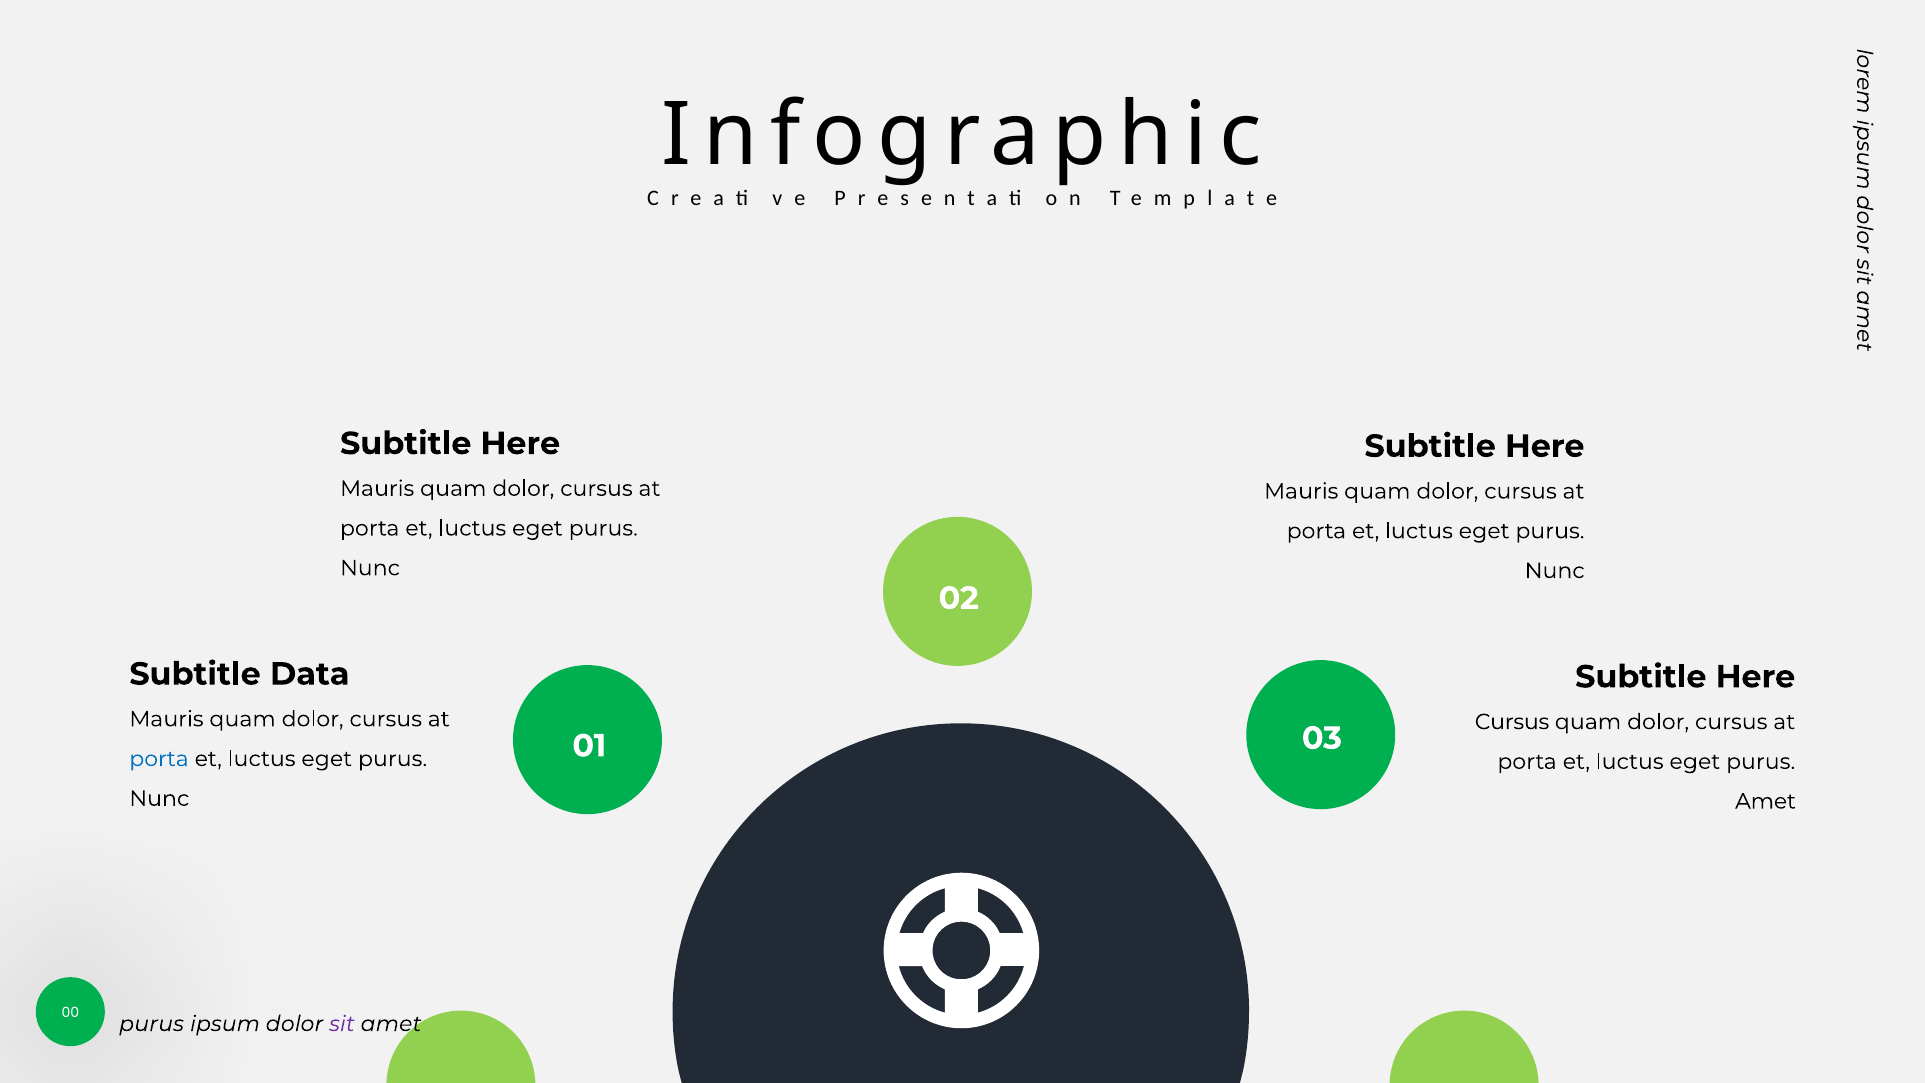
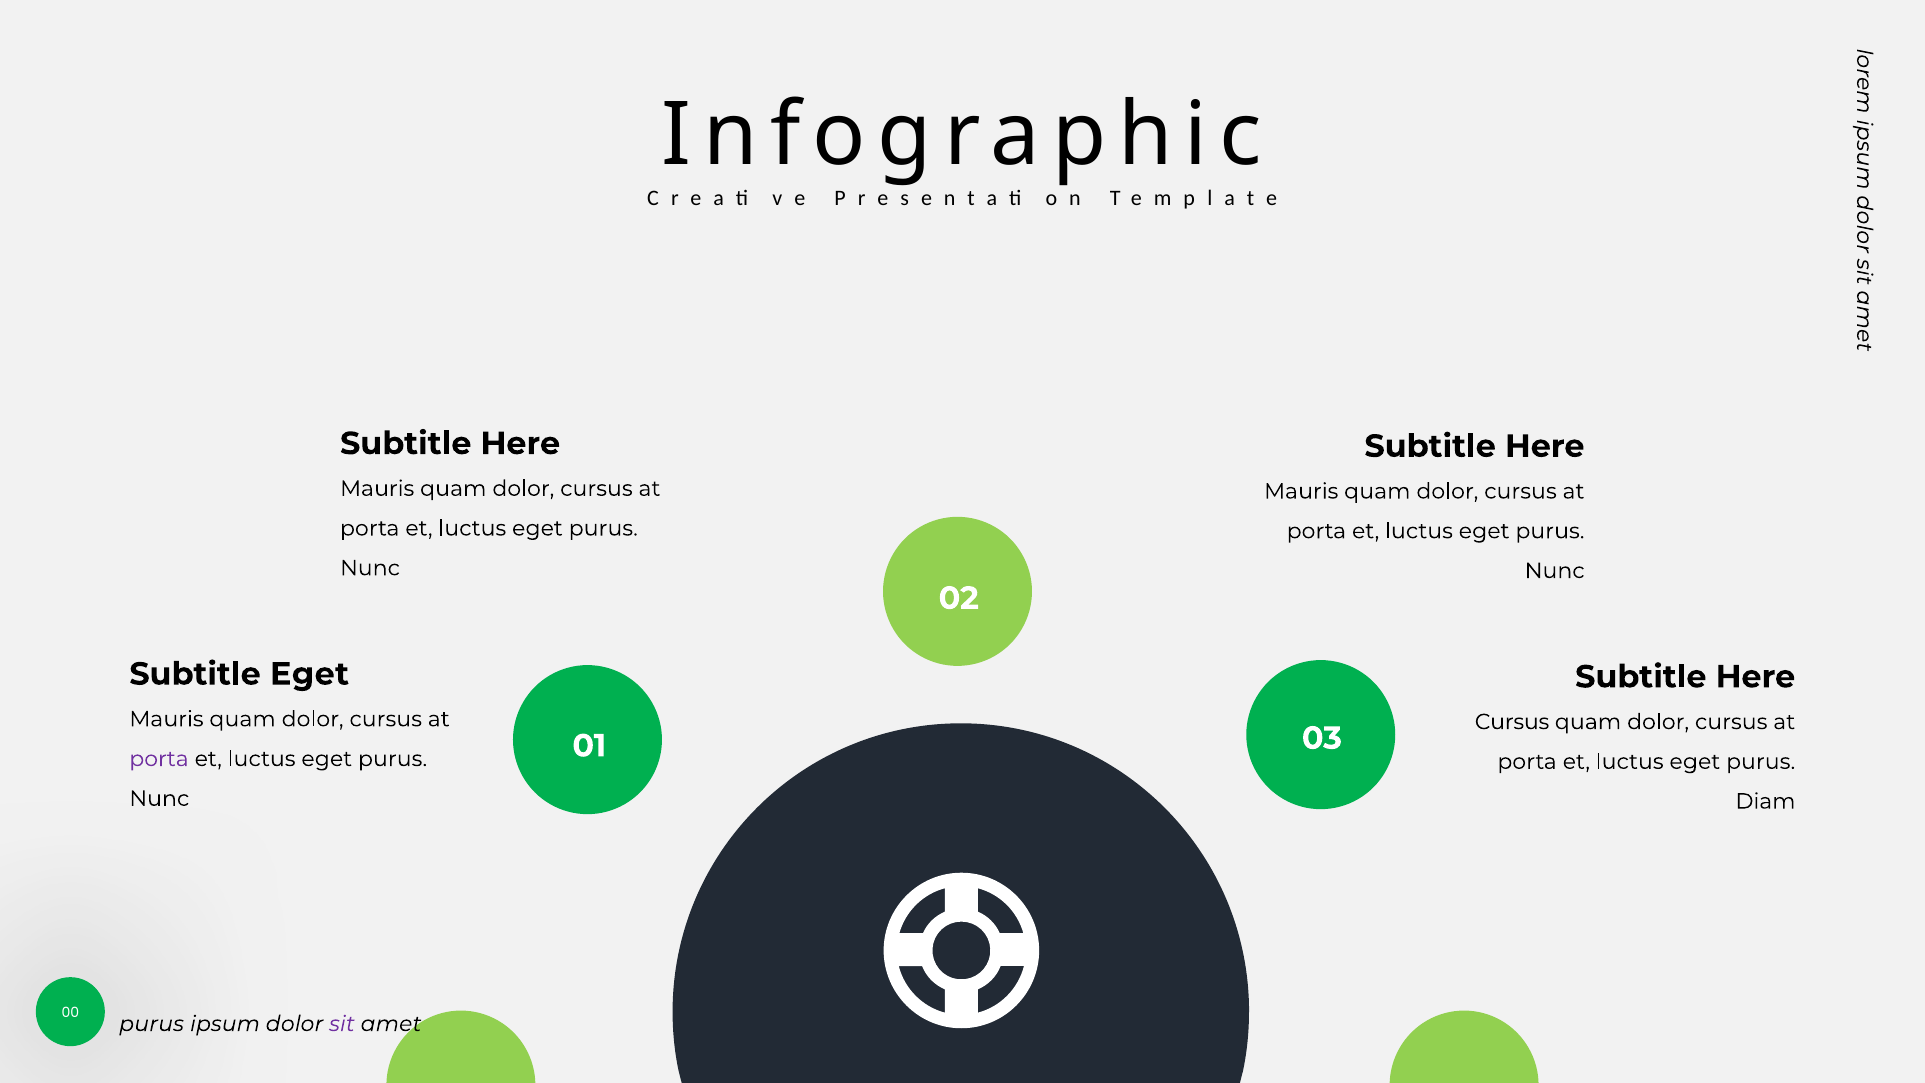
Subtitle Data: Data -> Eget (309, 674)
porta colour: blue -> purple (159, 759)
Amet: Amet -> Diam (1765, 801)
